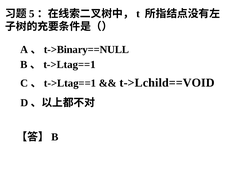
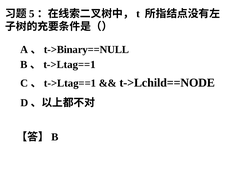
t->Lchild==VOID: t->Lchild==VOID -> t->Lchild==NODE (167, 83)
